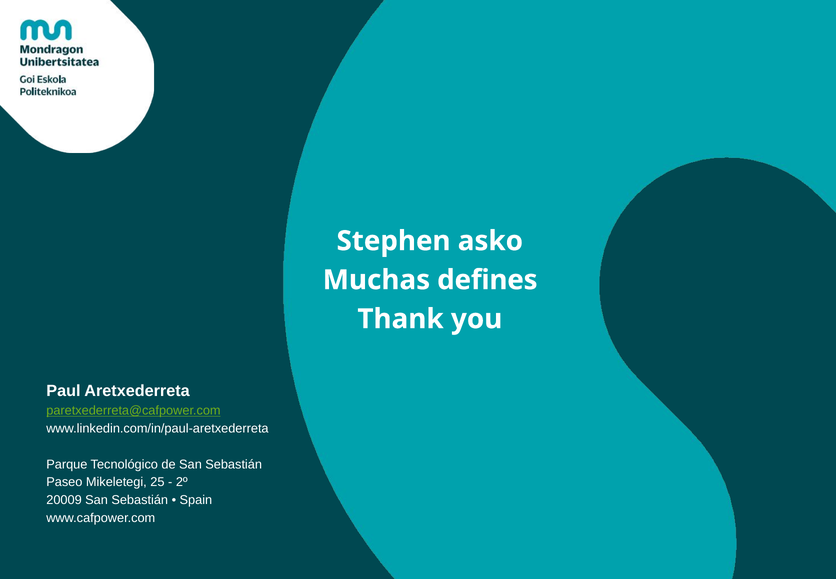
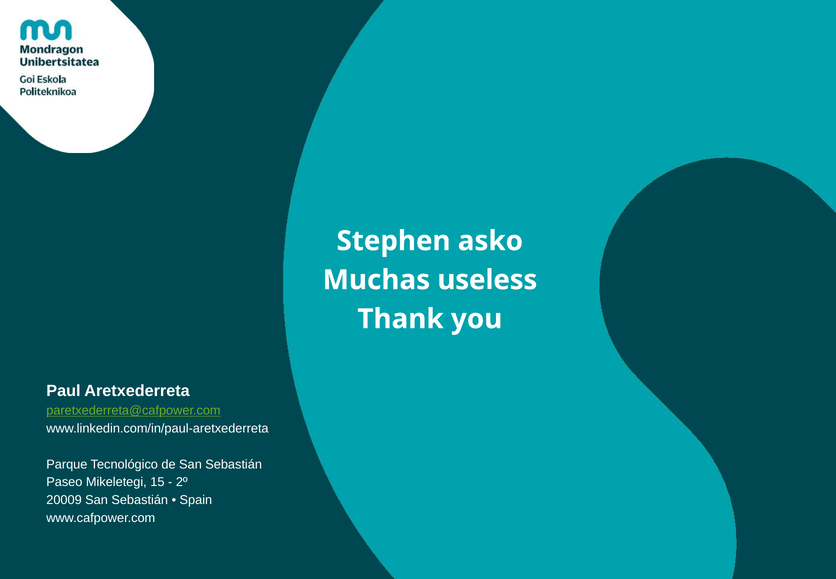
defines: defines -> useless (487, 280)
25: 25 -> 15 (157, 482)
